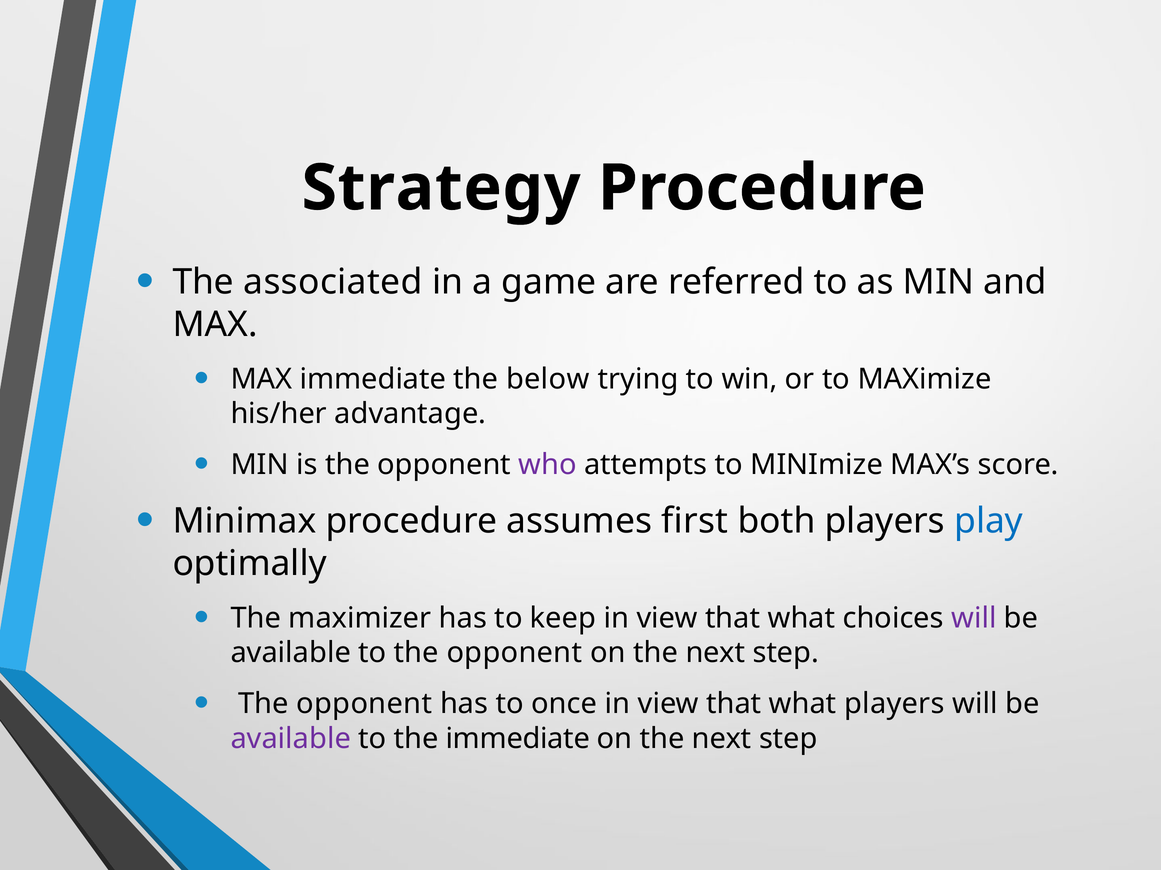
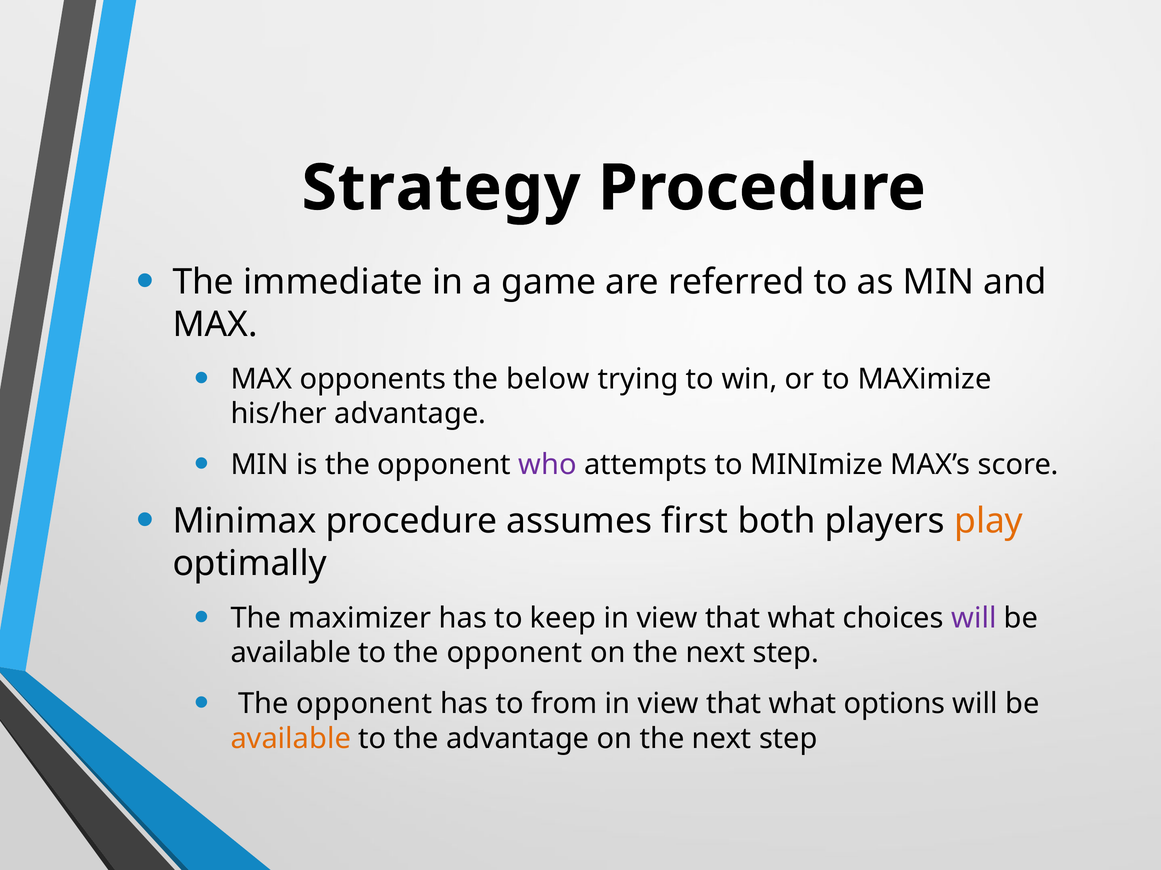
associated: associated -> immediate (333, 282)
MAX immediate: immediate -> opponents (373, 379)
play colour: blue -> orange (989, 522)
once: once -> from (564, 704)
what players: players -> options (895, 704)
available colour: purple -> orange (291, 739)
the immediate: immediate -> advantage (518, 739)
